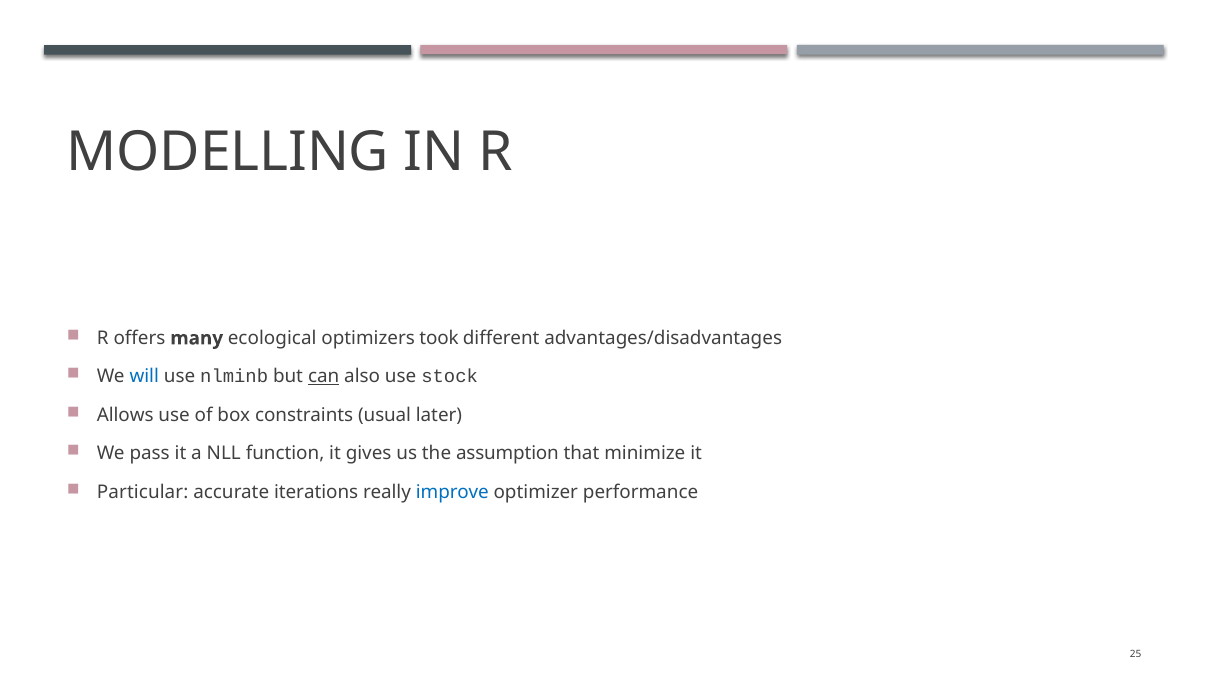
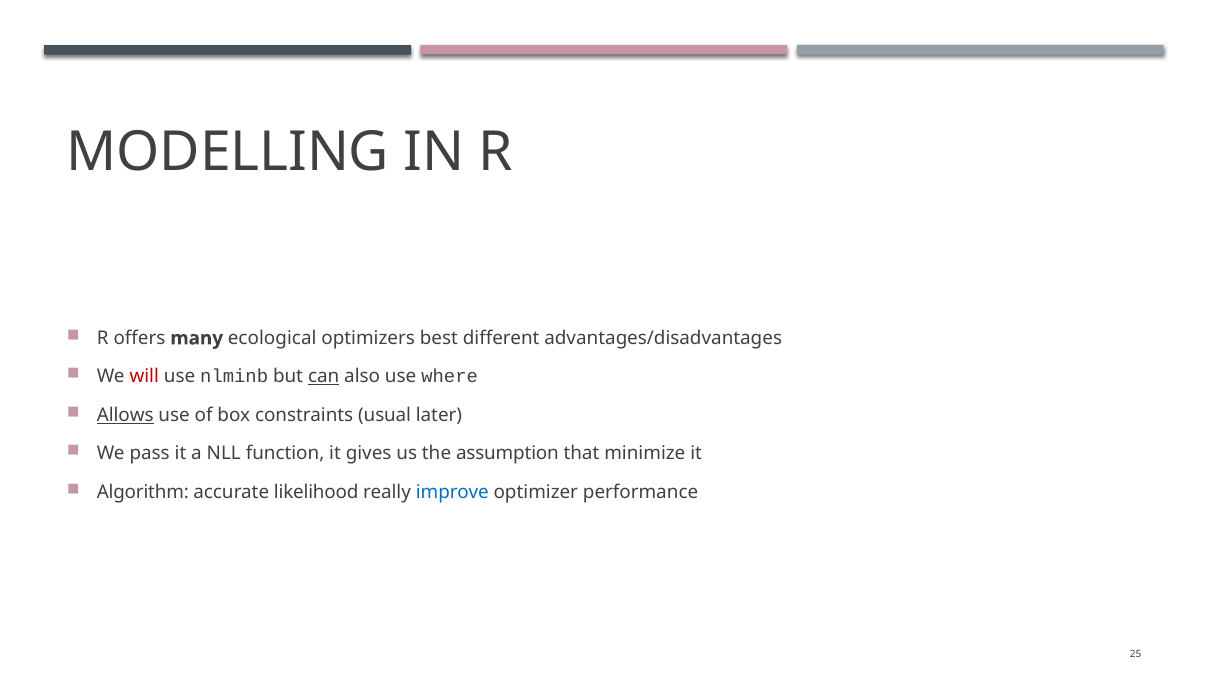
took: took -> best (439, 338)
will colour: blue -> red (144, 377)
stock: stock -> where (450, 377)
Allows underline: none -> present (125, 416)
Particular: Particular -> Algorithm (143, 493)
iterations: iterations -> likelihood (316, 493)
